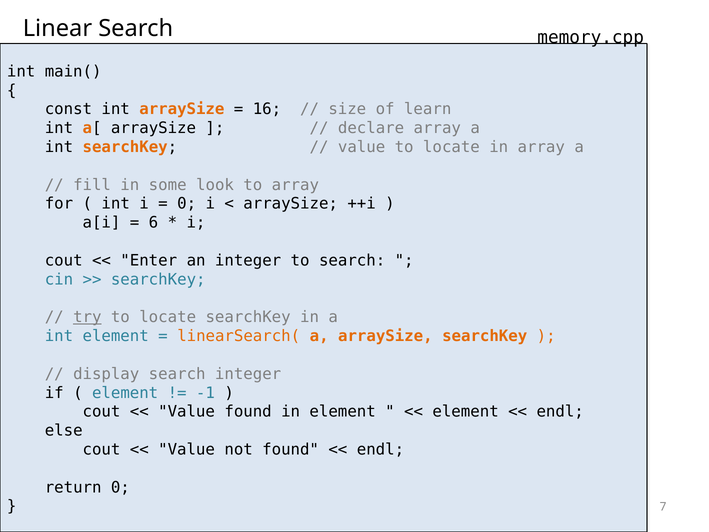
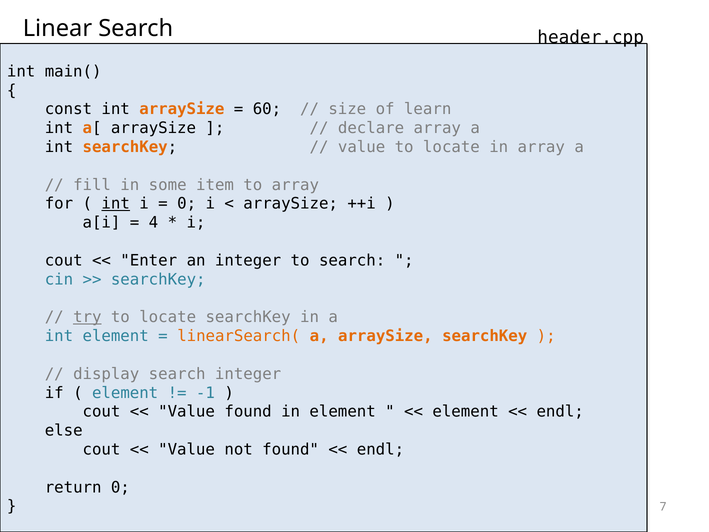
memory.cpp: memory.cpp -> header.cpp (591, 38)
16: 16 -> 60 (267, 109)
look: look -> item (215, 185)
int underline: none -> present (116, 204)
6: 6 -> 4 (153, 223)
